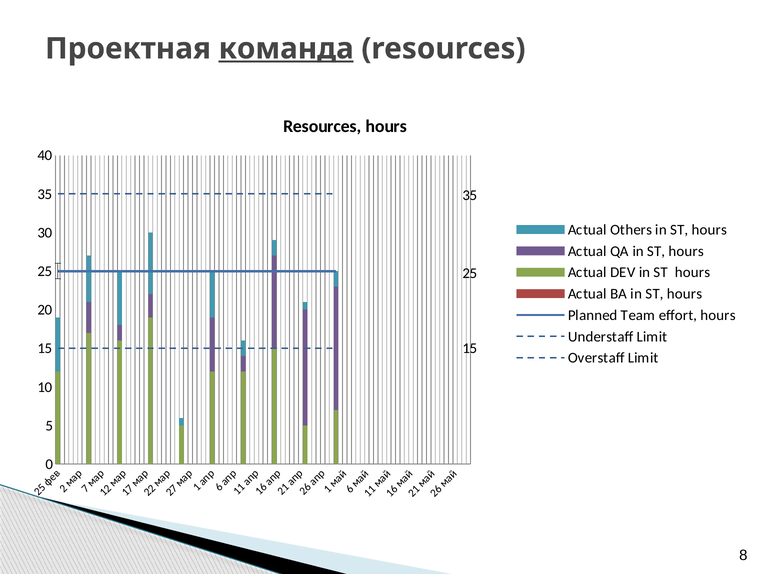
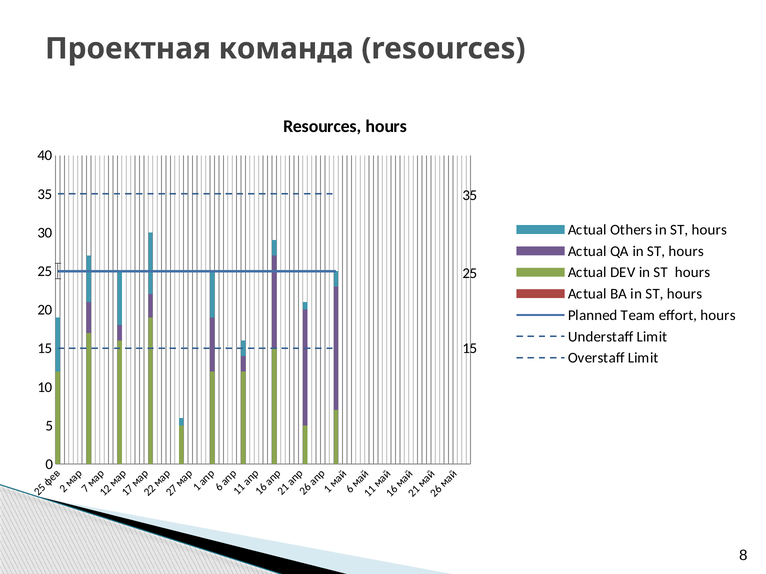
команда underline: present -> none (286, 49)
